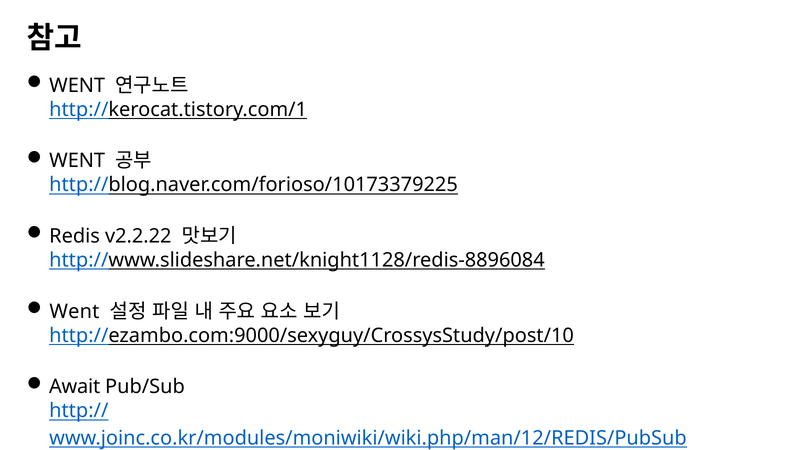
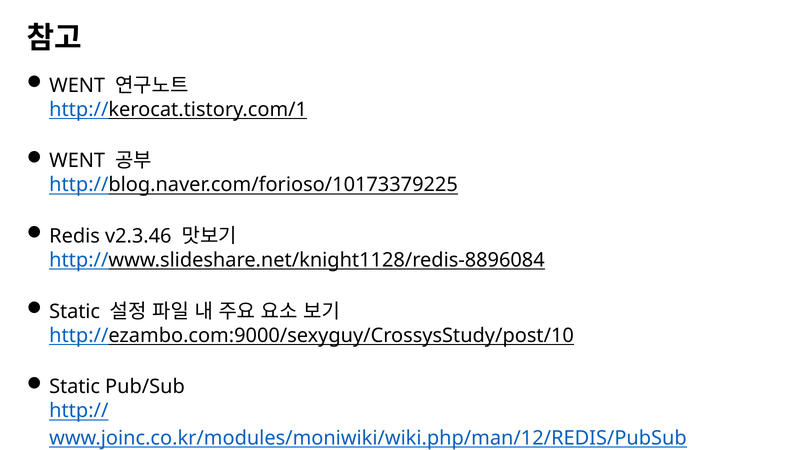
v2.2.22: v2.2.22 -> v2.3.46 (138, 236)
Went: Went -> Static (75, 311)
Await: Await -> Static (75, 386)
